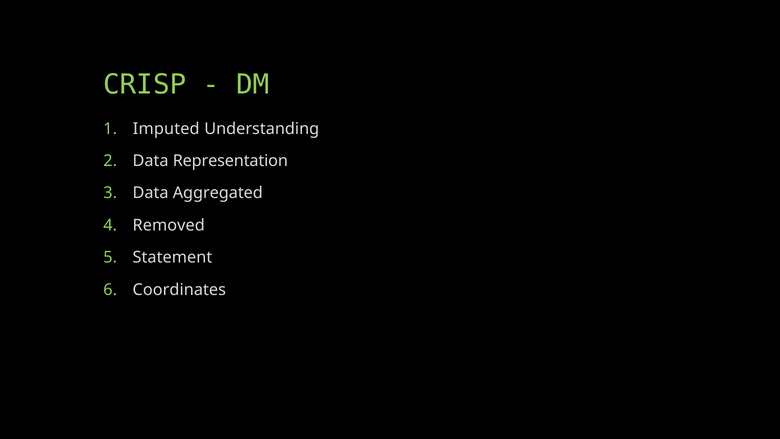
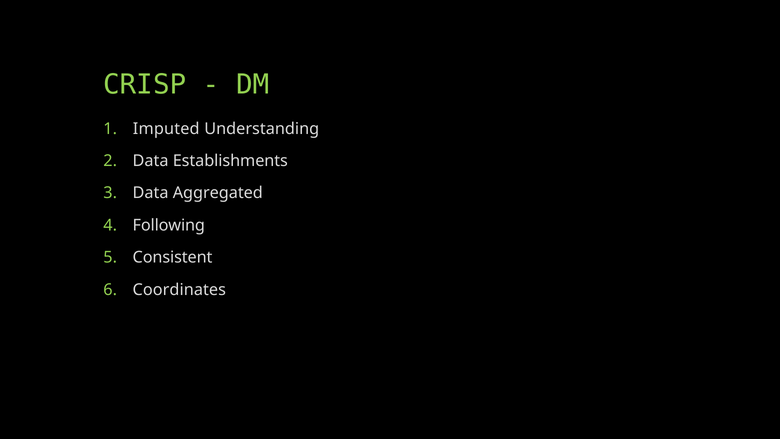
Representation: Representation -> Establishments (230, 161)
Removed: Removed -> Following (169, 225)
Statement: Statement -> Consistent (173, 257)
